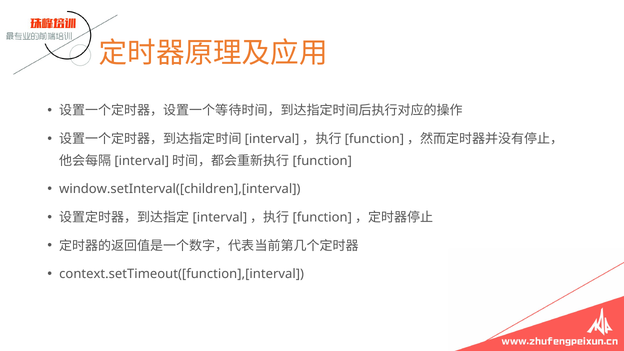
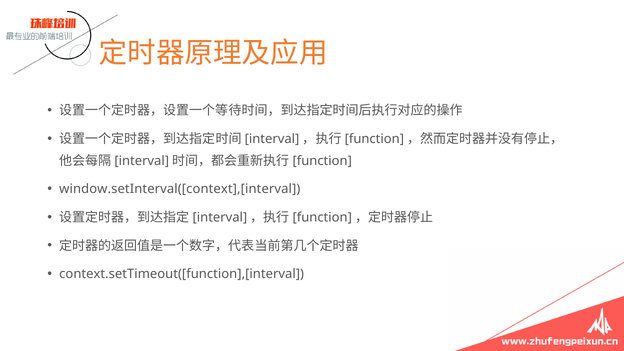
window.setInterval([children],[interval: window.setInterval([children],[interval -> window.setInterval([context],[interval (180, 189)
